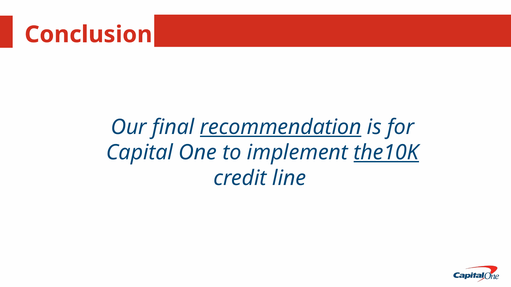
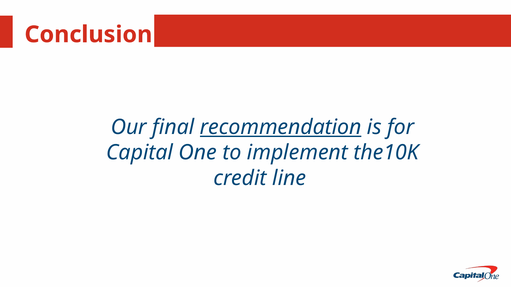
the10K underline: present -> none (386, 153)
